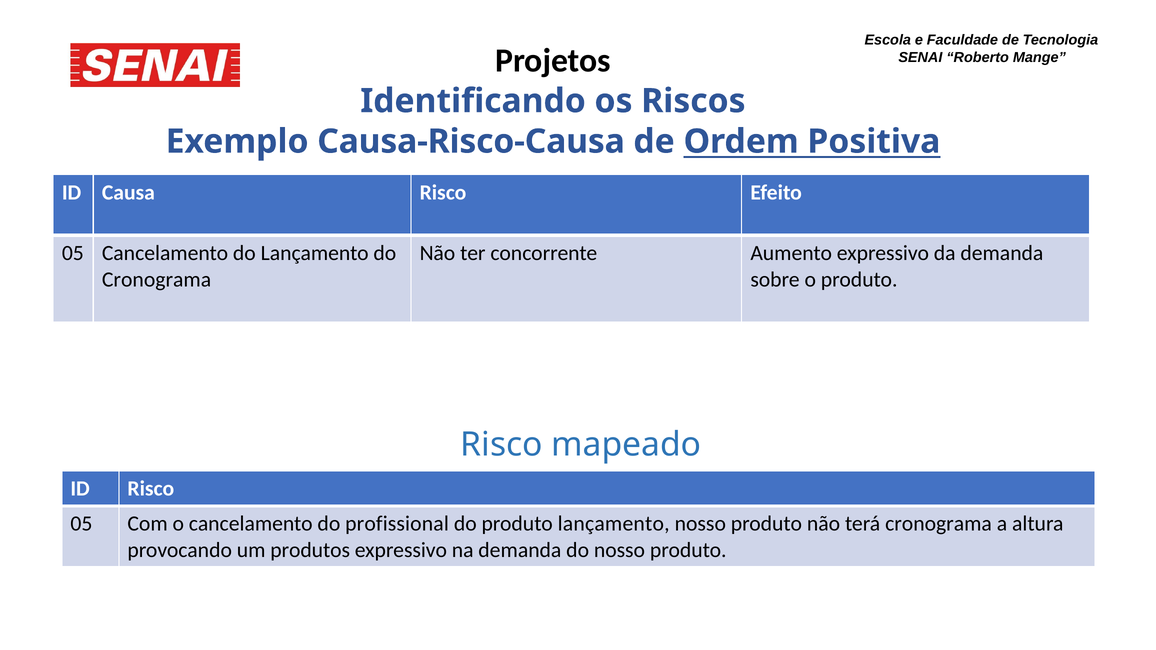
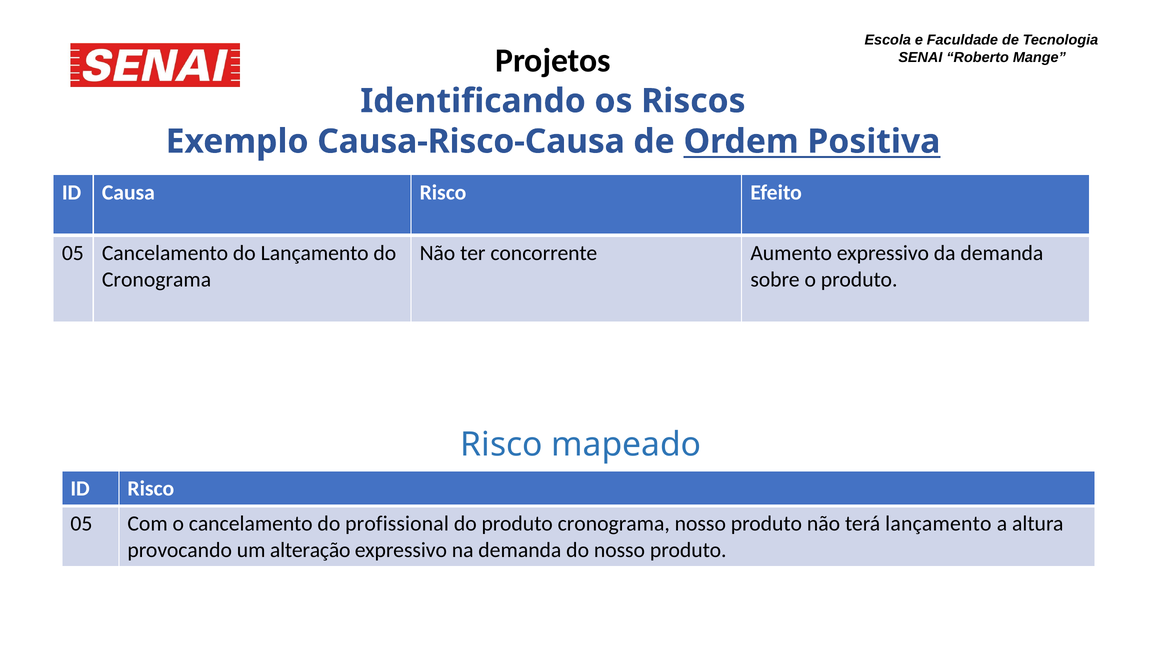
produto lançamento: lançamento -> cronograma (614, 524)
terá cronograma: cronograma -> lançamento (938, 524)
produtos: produtos -> alteração (310, 550)
